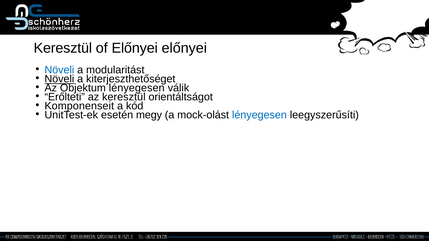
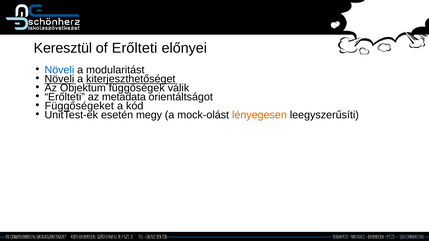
of Előnyei: Előnyei -> Erőlteti (135, 48)
kiterjeszthetőséget underline: none -> present (131, 79)
Objektum lényegesen: lényegesen -> függőségek (137, 88)
az keresztül: keresztül -> metadata (124, 97)
Komponenseit: Komponenseit -> Függőségeket (79, 106)
lényegesen colour: blue -> orange (259, 115)
